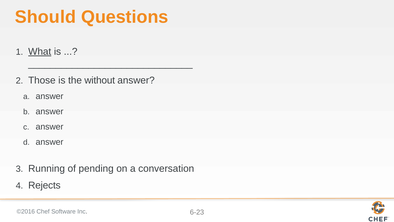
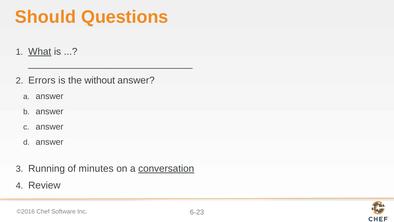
Those: Those -> Errors (42, 80)
pending: pending -> minutes (96, 168)
conversation underline: none -> present (166, 168)
Rejects: Rejects -> Review (44, 185)
